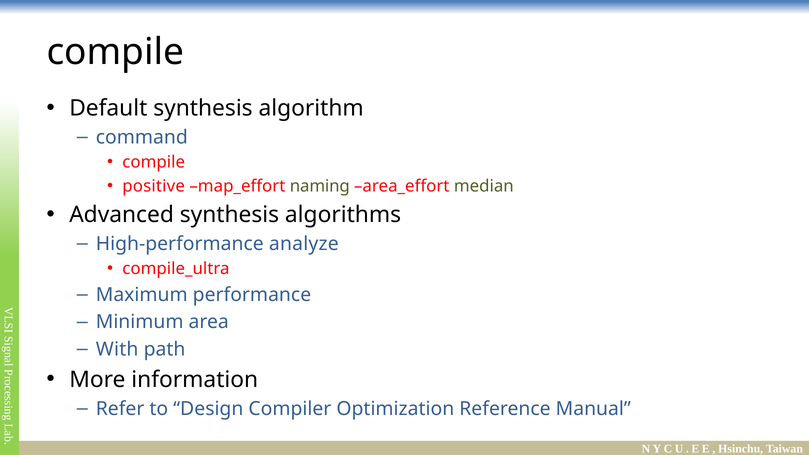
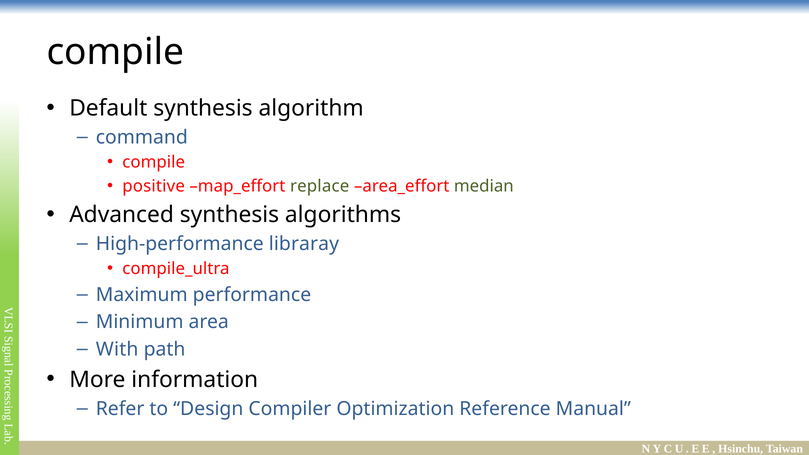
naming: naming -> replace (320, 186)
analyze: analyze -> libraray (304, 244)
